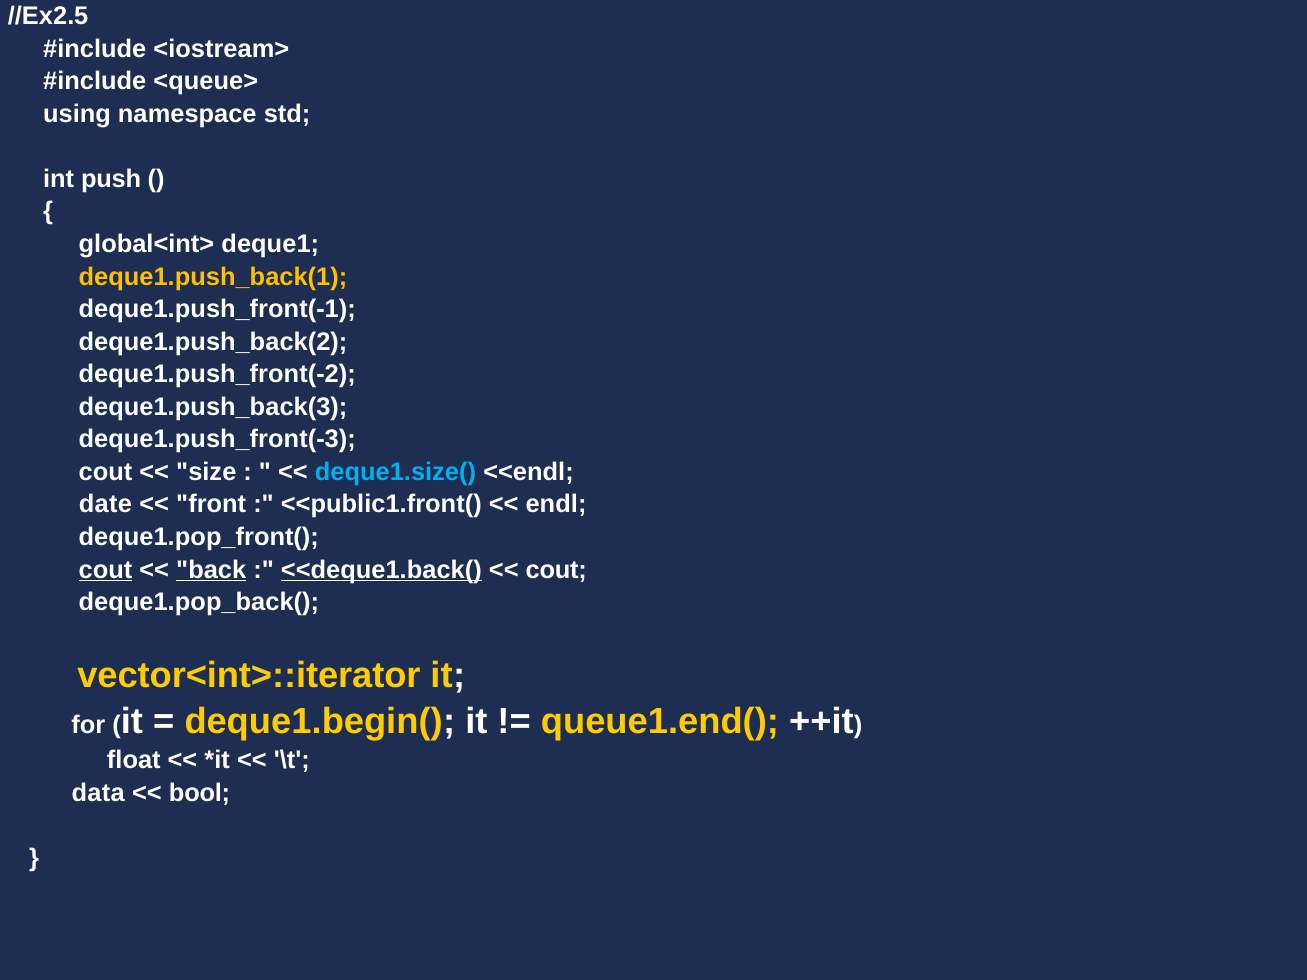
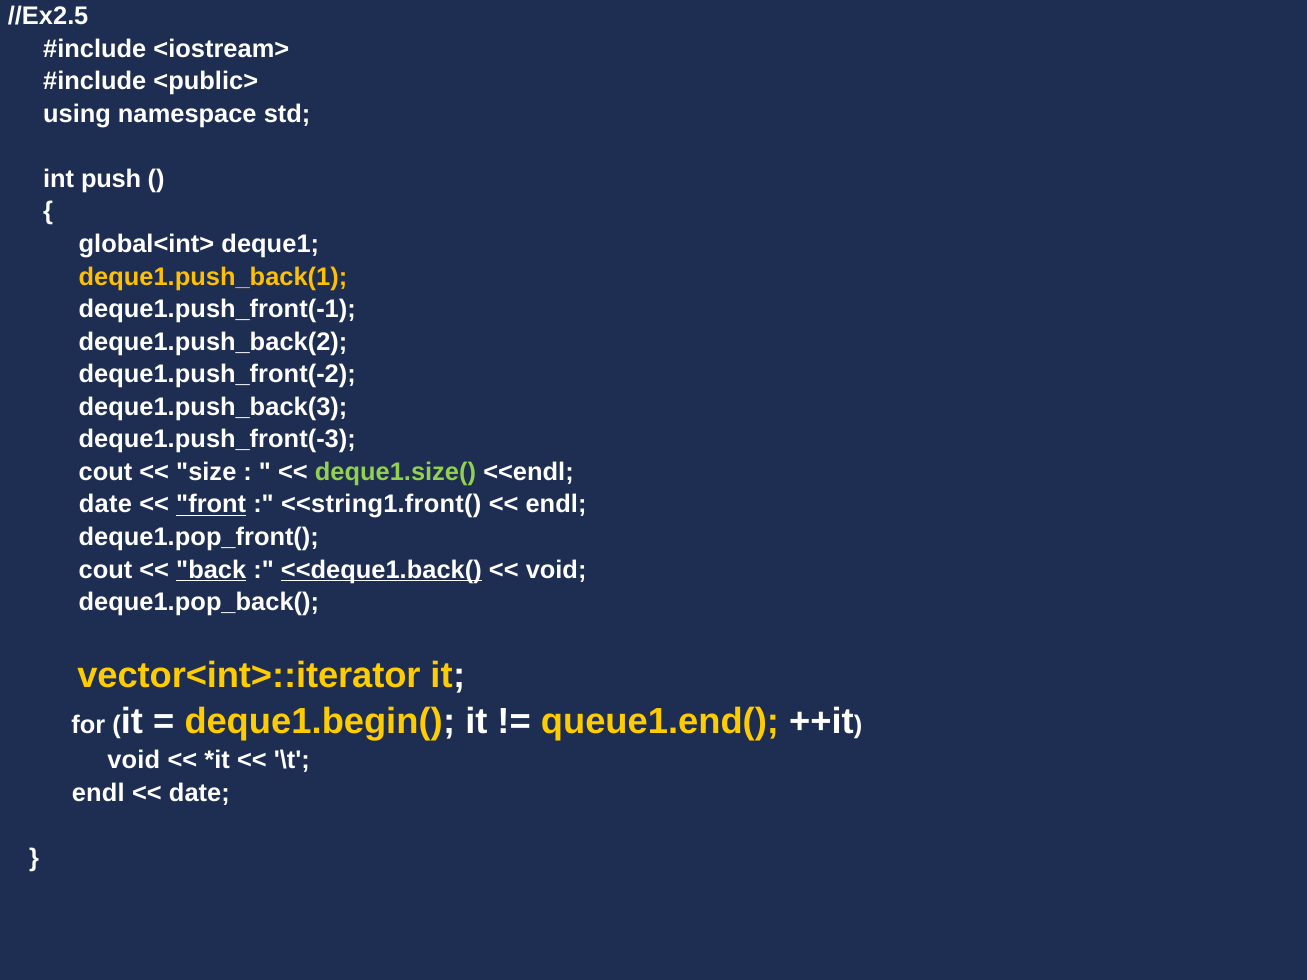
<queue>: <queue> -> <public> (206, 81)
deque1.size( colour: light blue -> light green (395, 472)
front underline: none -> present (211, 505)
<<public1.front(: <<public1.front( -> <<string1.front( (381, 505)
cout underline: present -> none (106, 570)
cout: cout -> void (556, 570)
float: float -> void (134, 761)
data: data -> endl (98, 793)
bool: bool -> date (199, 793)
